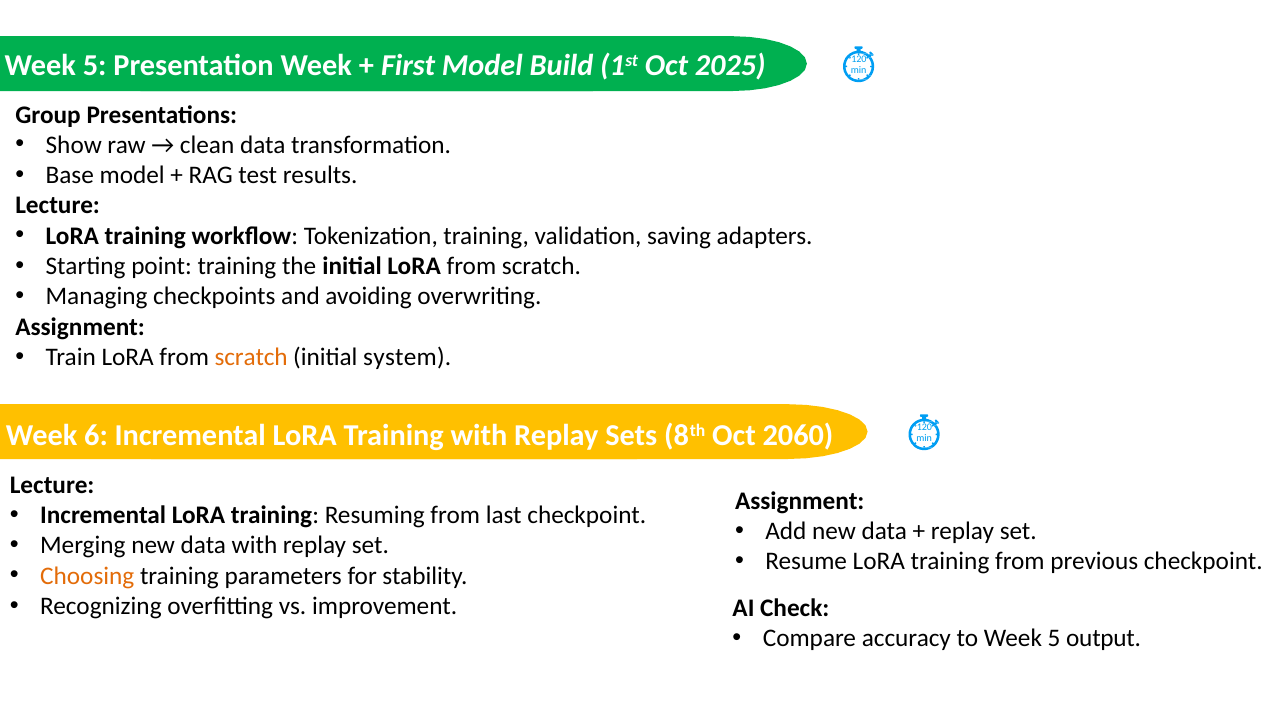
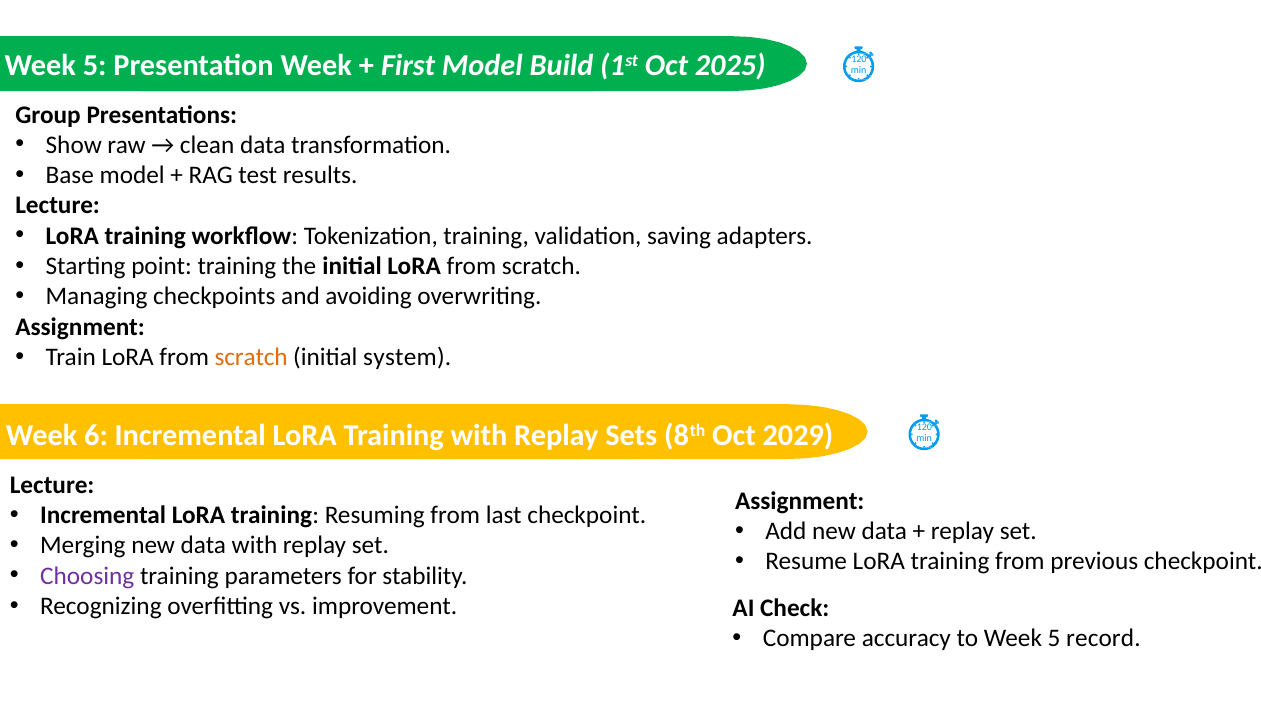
2060: 2060 -> 2029 (798, 435)
Choosing colour: orange -> purple (87, 576)
output: output -> record (1103, 639)
